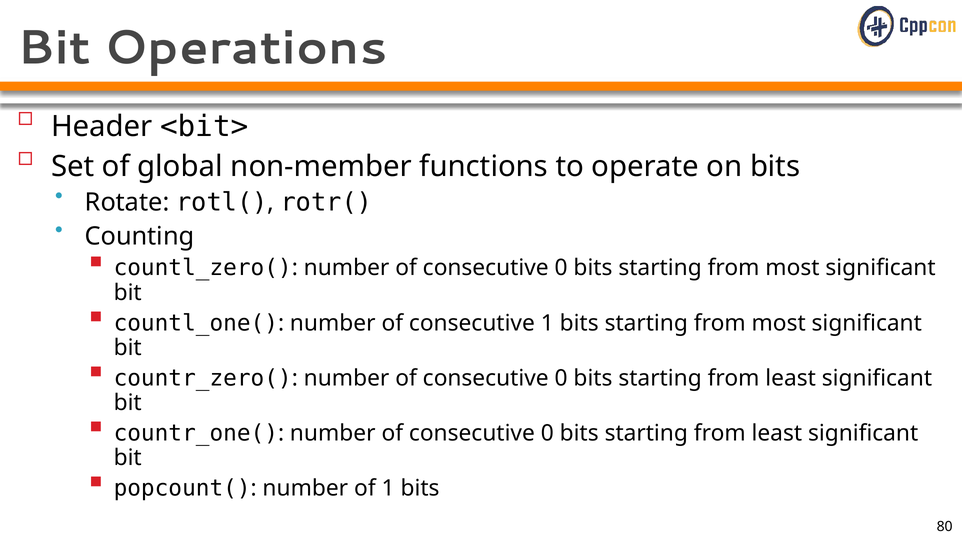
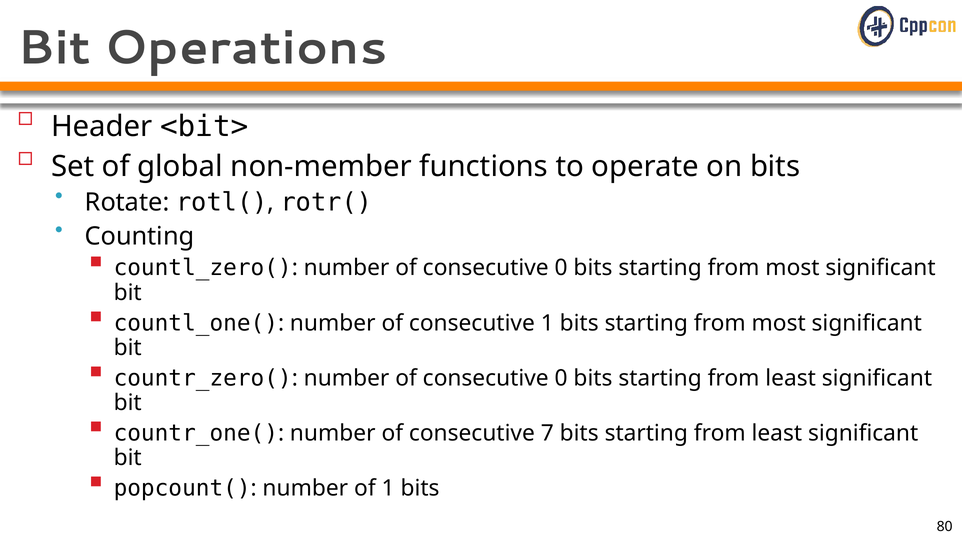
0: 0 -> 7 (547, 433)
